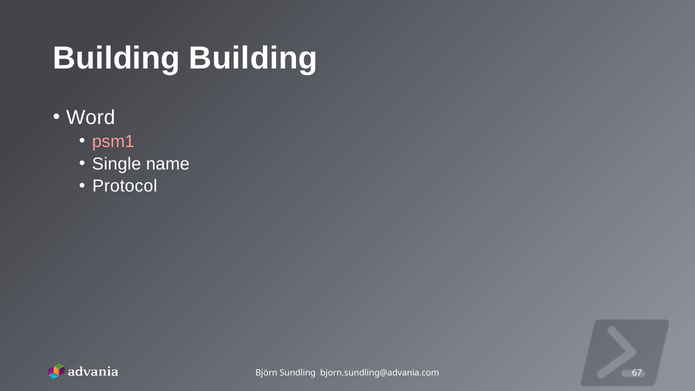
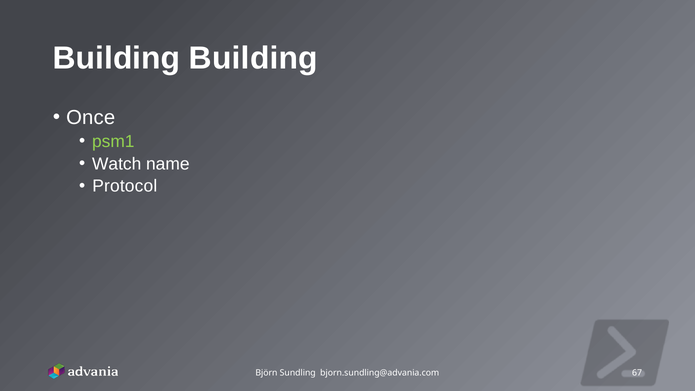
Word: Word -> Once (91, 117)
psm1 colour: pink -> light green (113, 141)
Single: Single -> Watch (117, 164)
